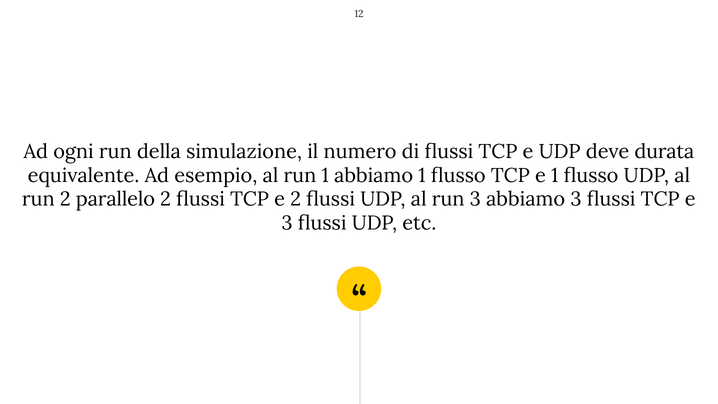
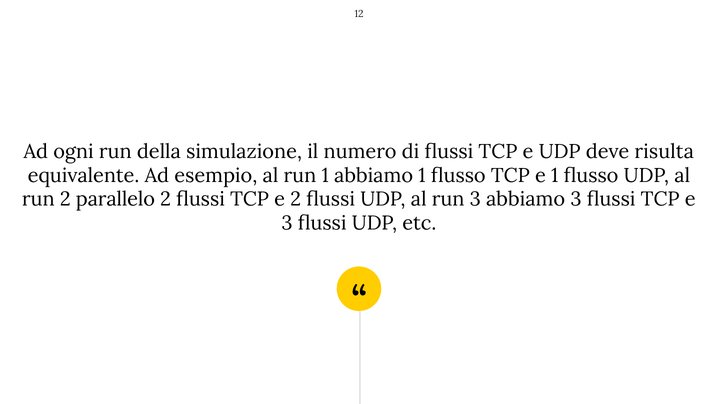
durata: durata -> risulta (664, 151)
